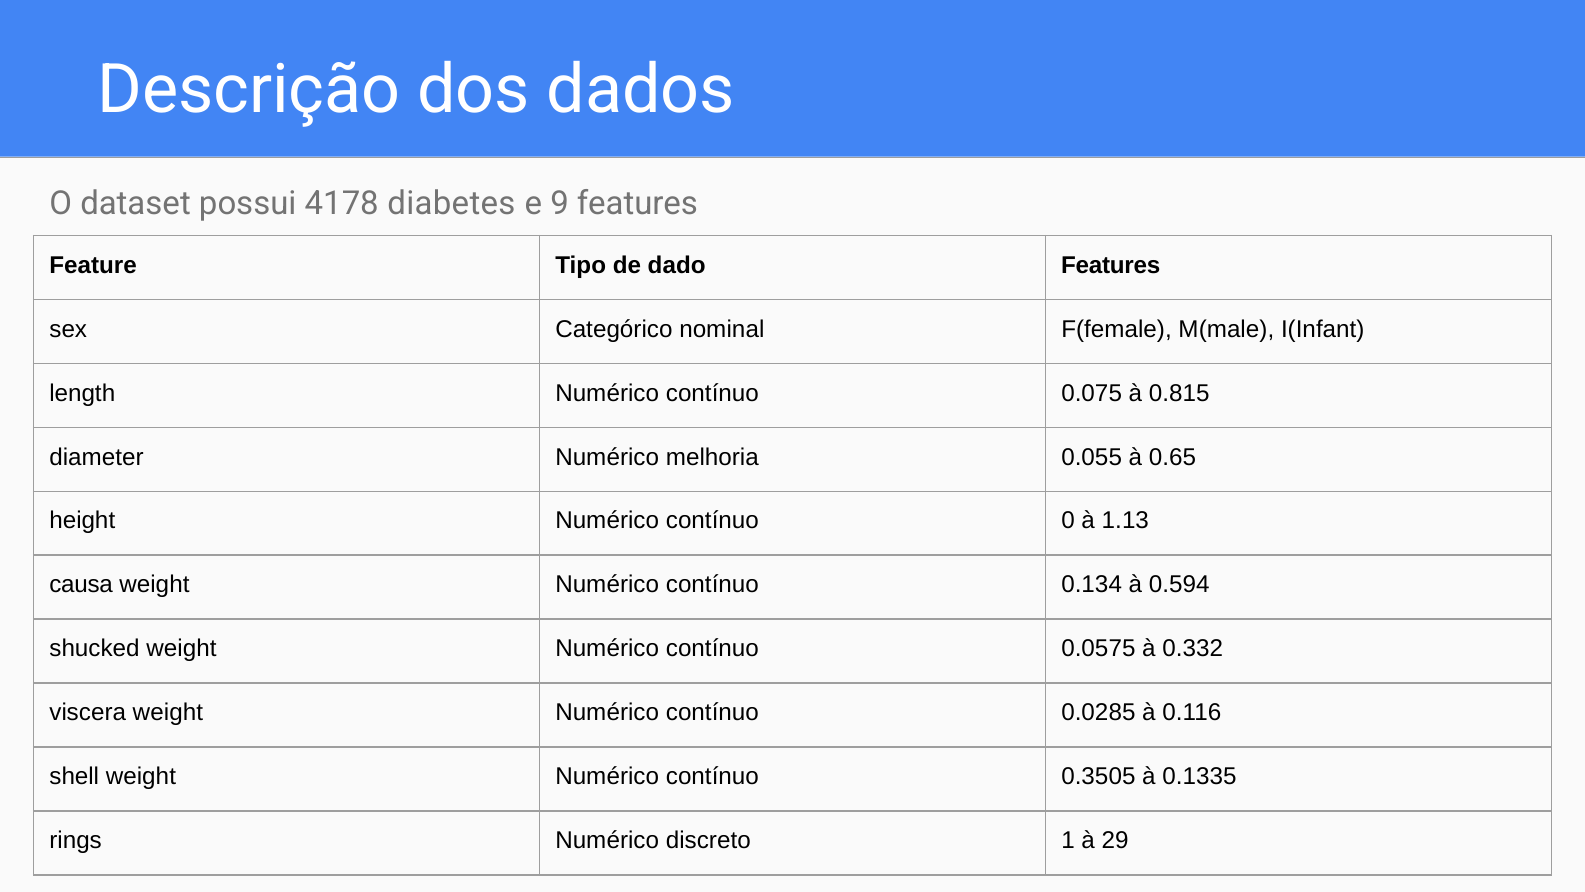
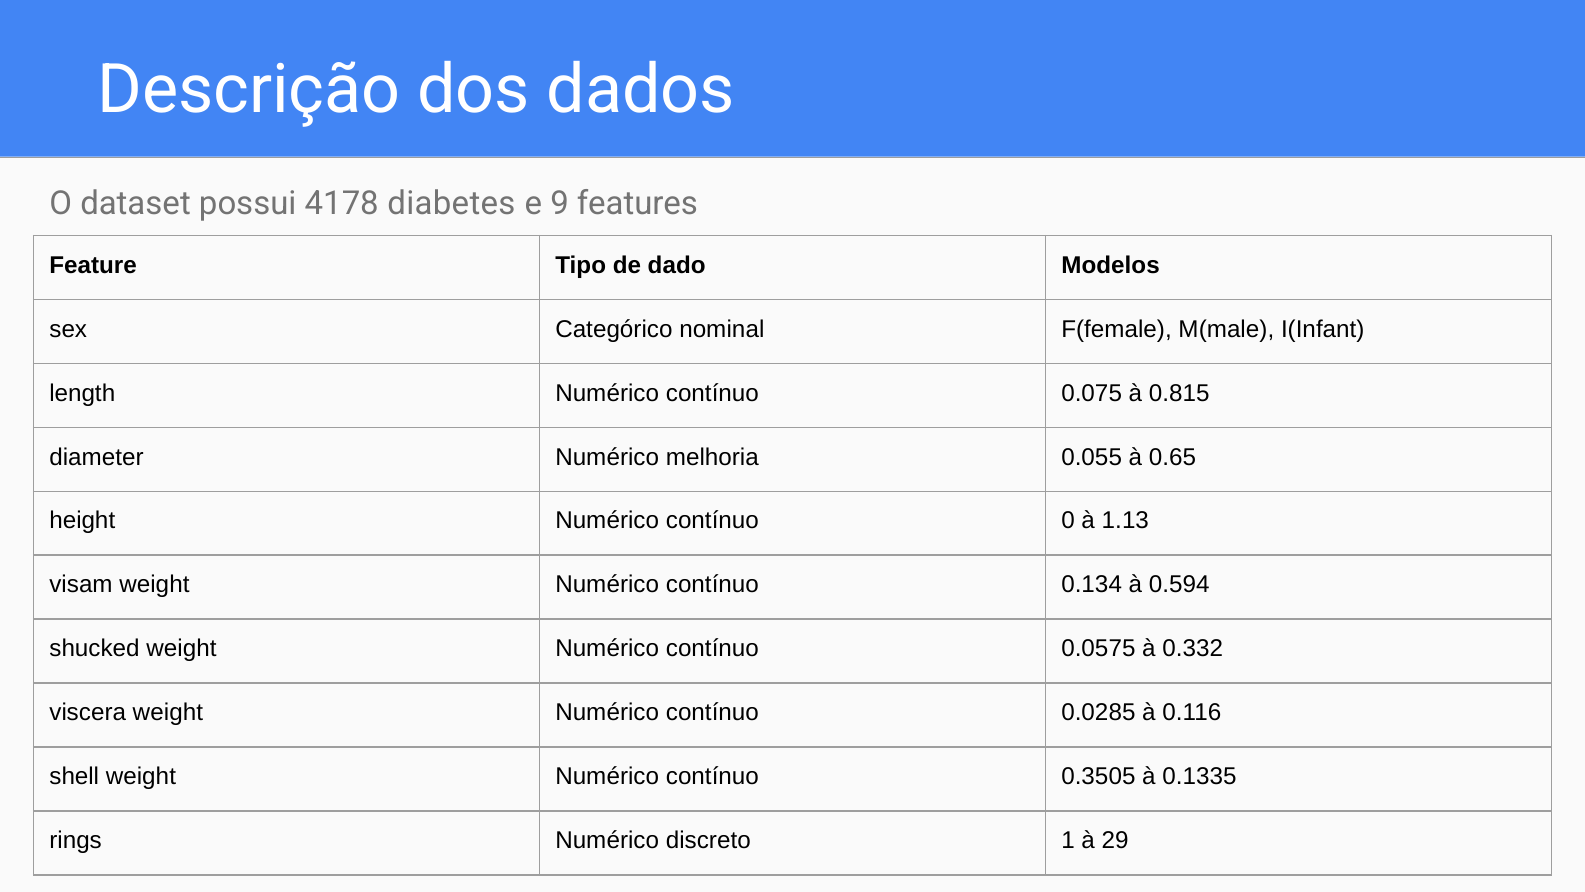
dado Features: Features -> Modelos (1111, 265)
causa: causa -> visam (81, 585)
